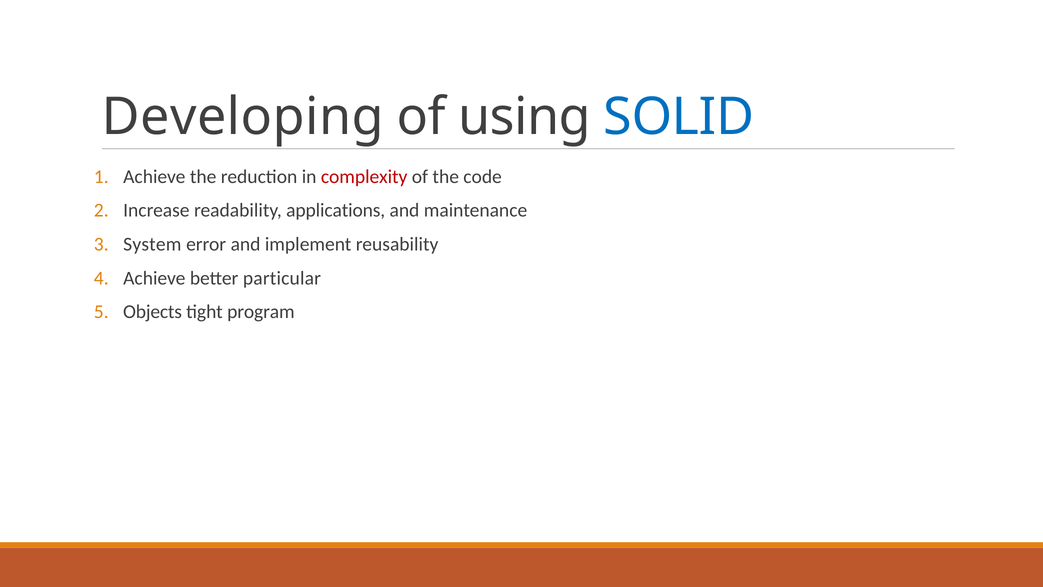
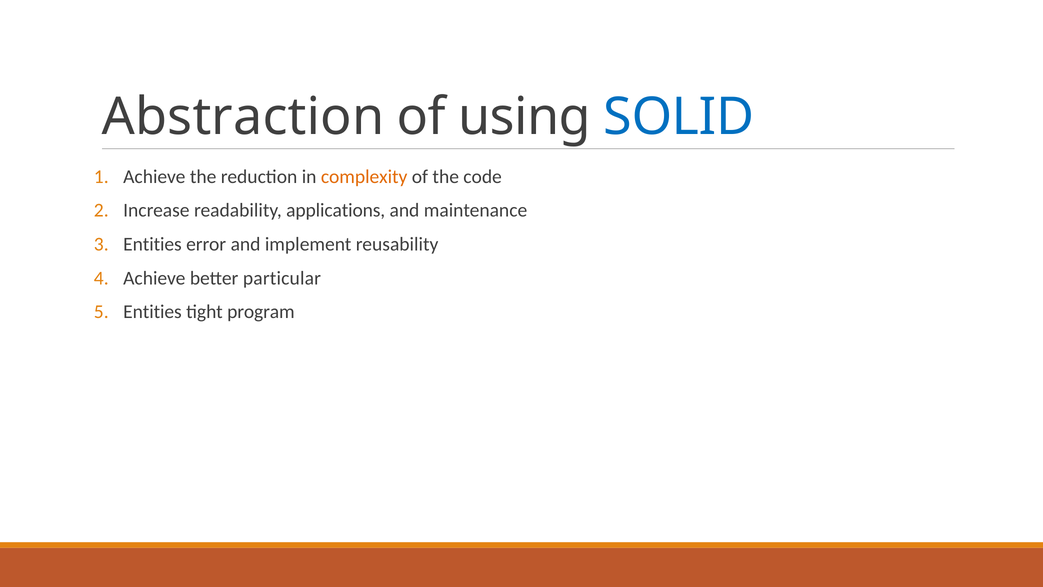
Developing: Developing -> Abstraction (243, 117)
complexity colour: red -> orange (364, 177)
System: System -> Entities (152, 244)
Objects: Objects -> Entities (152, 312)
